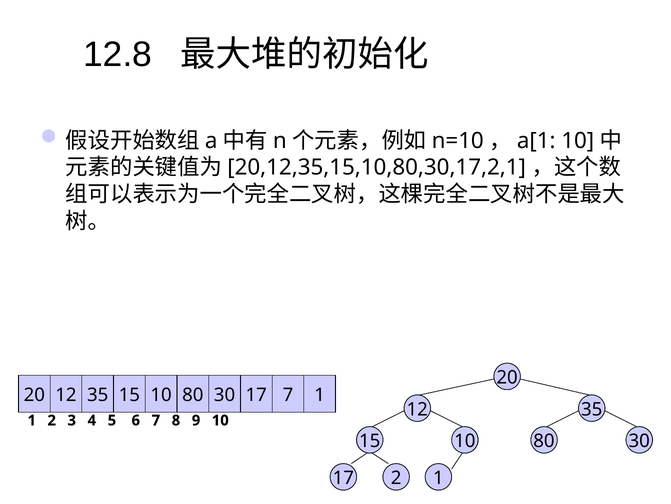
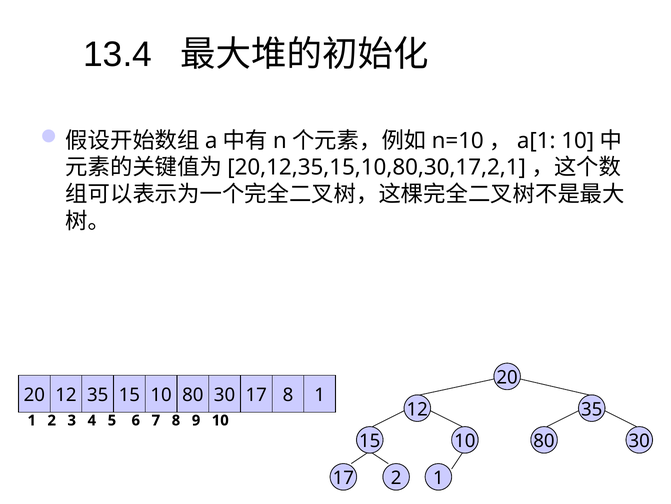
12.8: 12.8 -> 13.4 (118, 54)
17 7: 7 -> 8 (288, 395)
